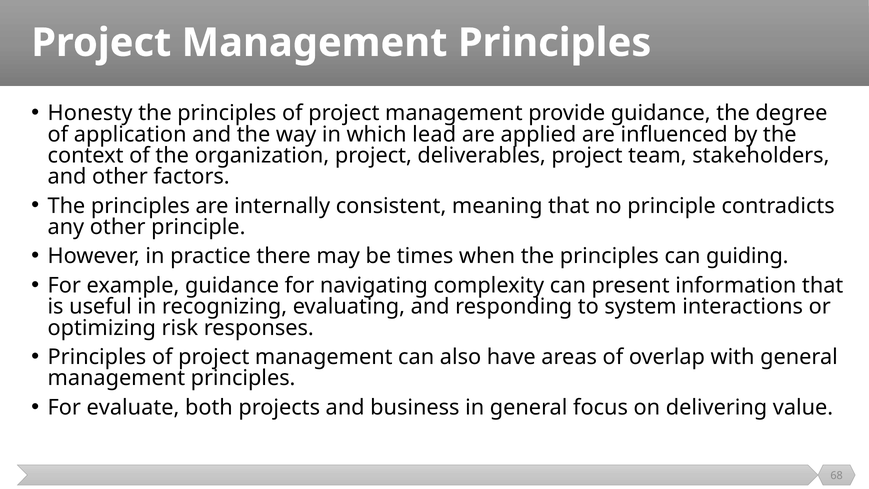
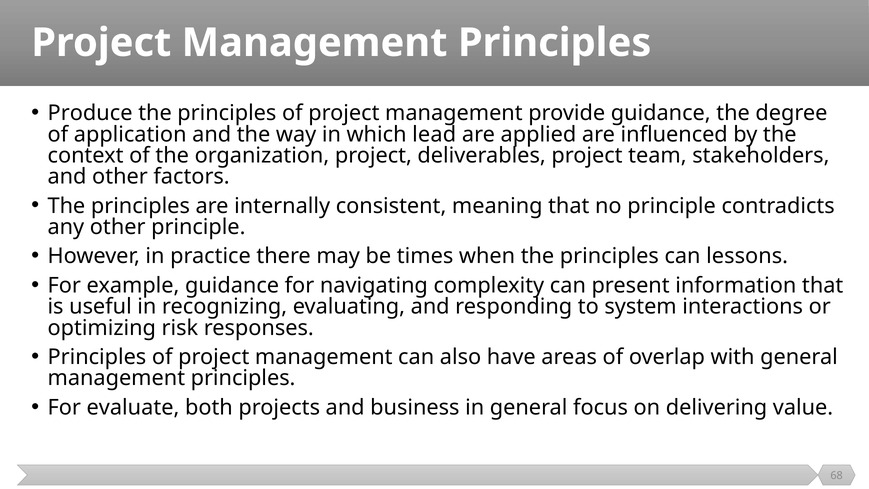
Honesty: Honesty -> Produce (90, 113)
guiding: guiding -> lessons (747, 256)
